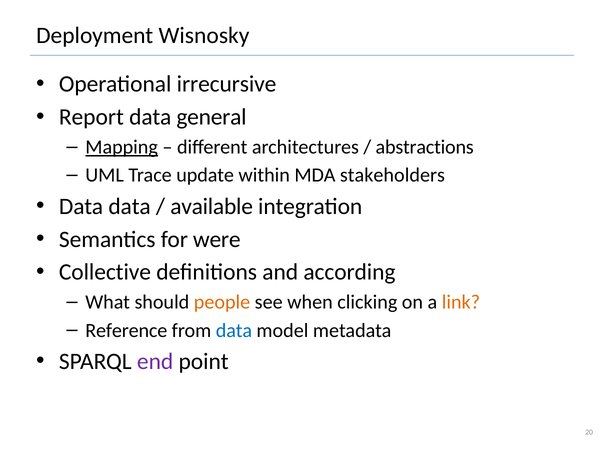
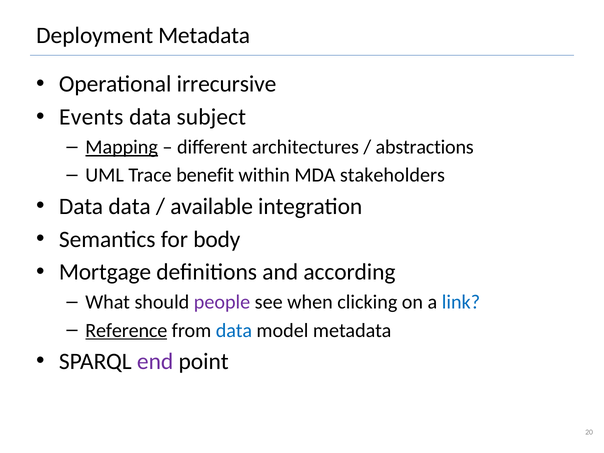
Deployment Wisnosky: Wisnosky -> Metadata (204, 35)
Report: Report -> Events (91, 117)
general: general -> subject (211, 117)
update: update -> benefit (205, 175)
were: were -> body (217, 239)
Collective: Collective -> Mortgage (105, 272)
people colour: orange -> purple (222, 302)
link colour: orange -> blue (461, 302)
Reference underline: none -> present (126, 330)
